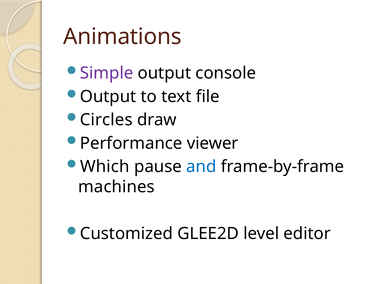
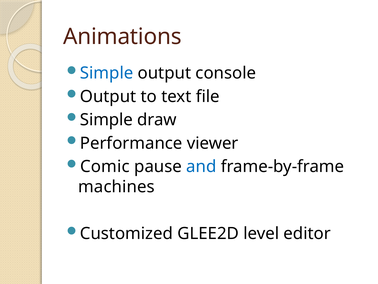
Simple colour: purple -> blue (107, 73)
Circles: Circles -> Simple (106, 120)
Which: Which -> Comic (105, 166)
